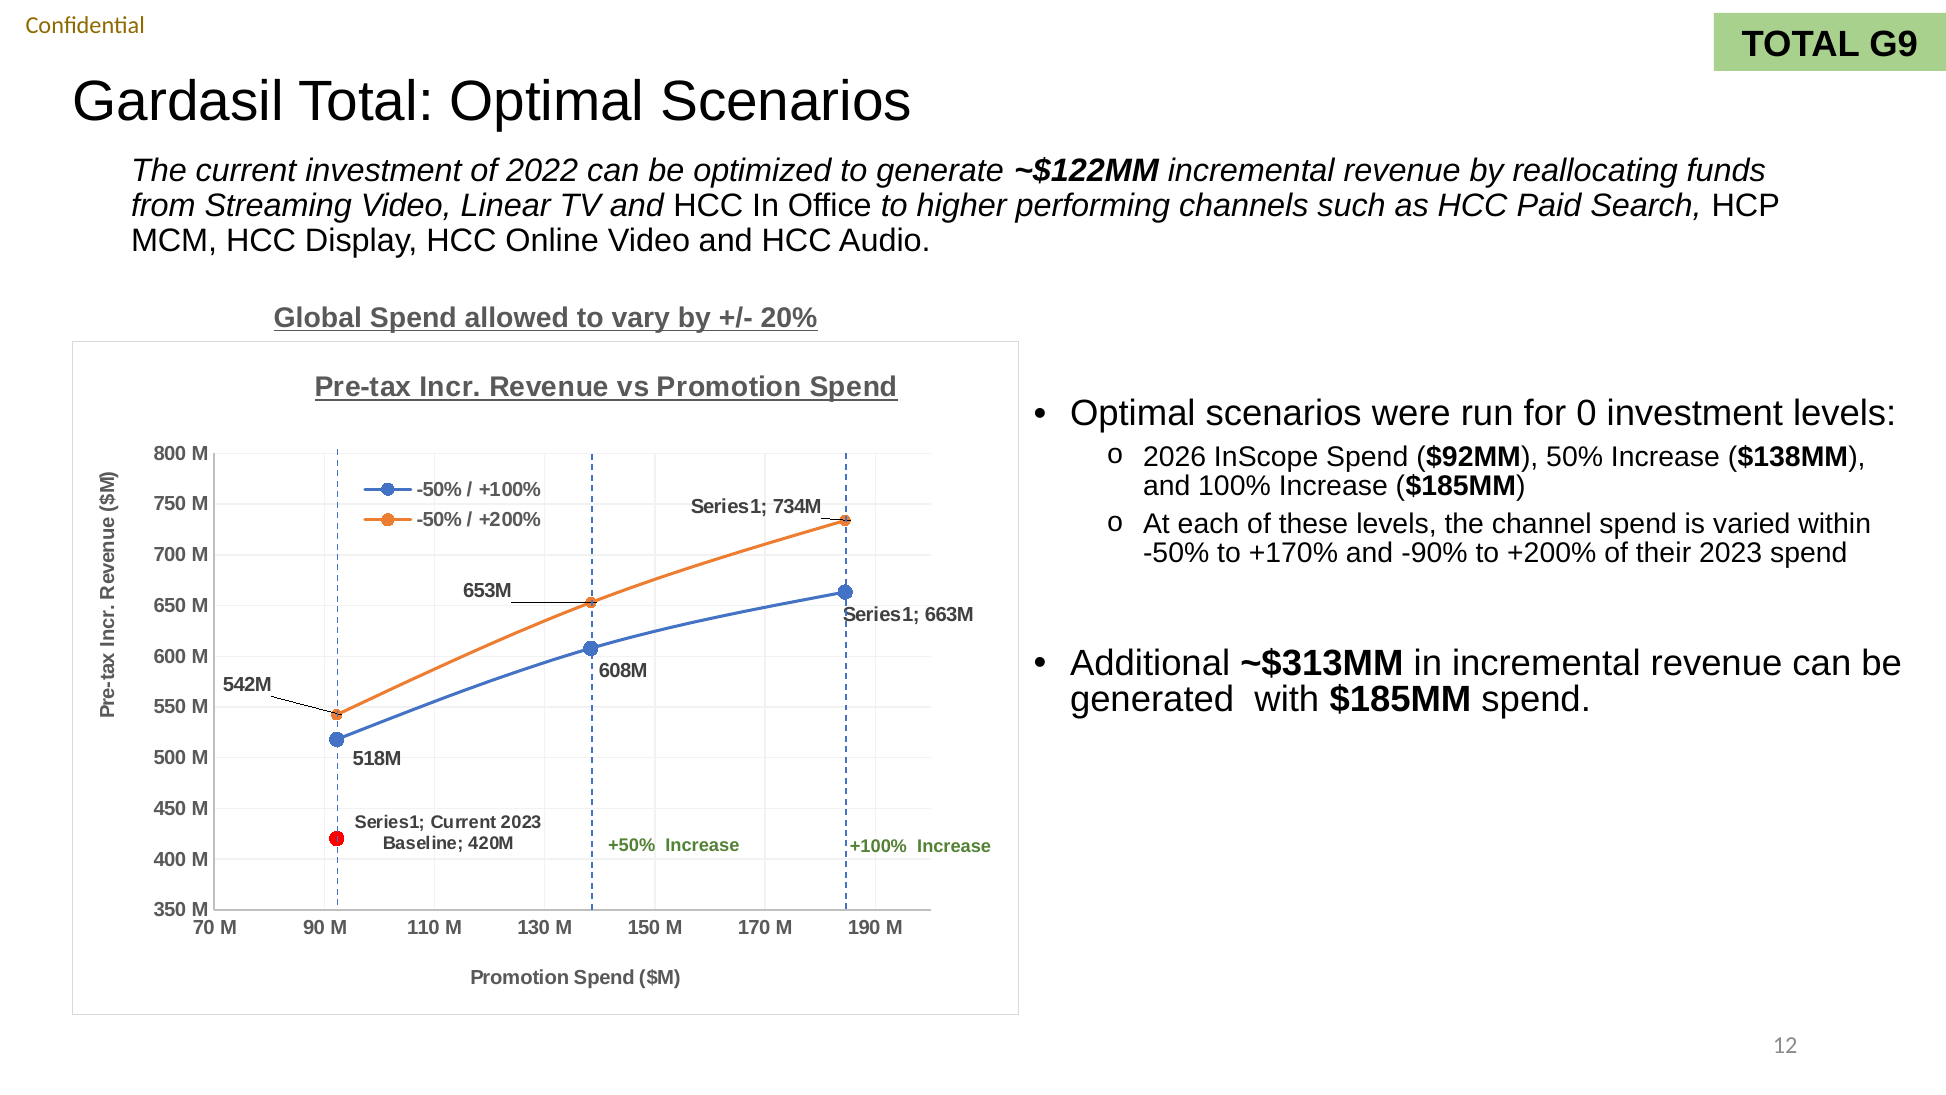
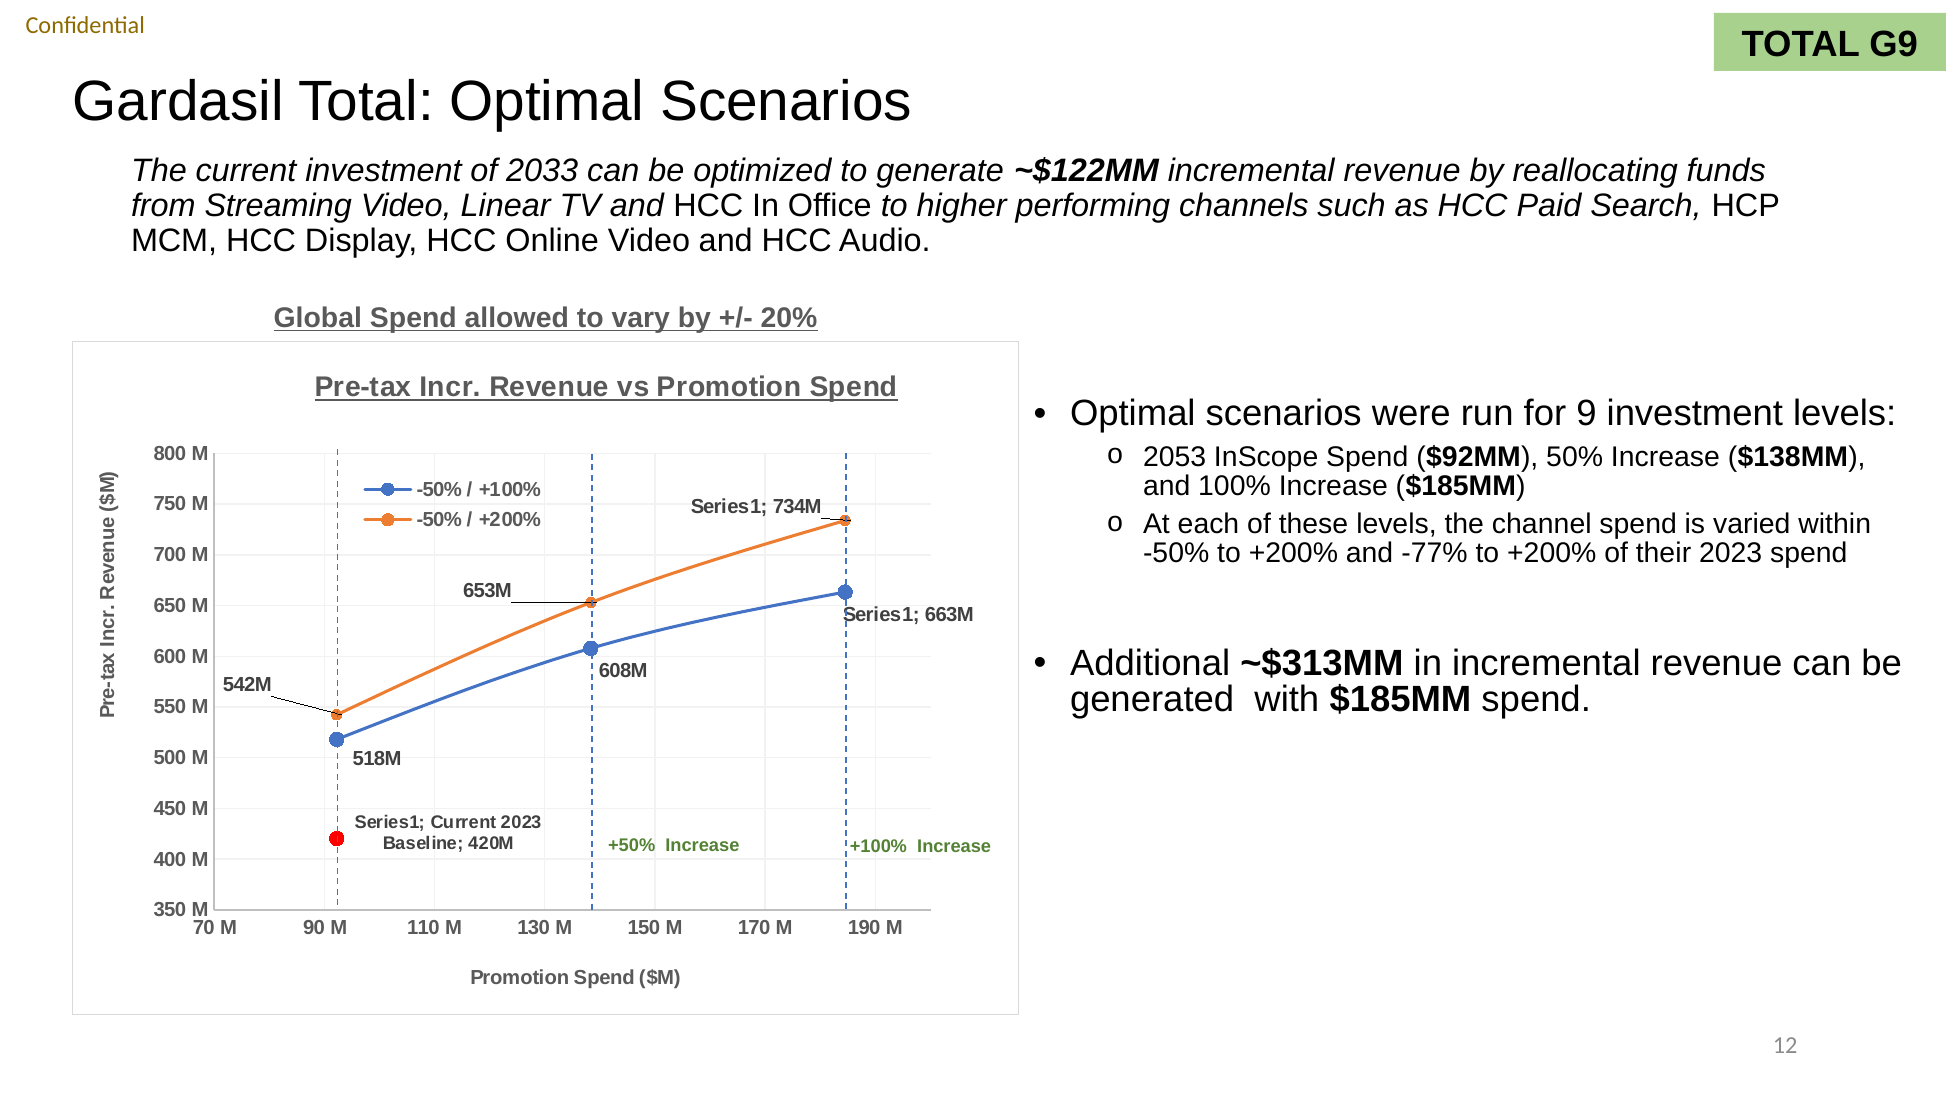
2022: 2022 -> 2033 (542, 170)
0: 0 -> 9 (1587, 414)
2026: 2026 -> 2053 (1175, 457)
-50% to +170%: +170% -> +200% (1293, 553)
-90%: -90% -> -77% (1434, 553)
